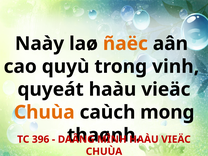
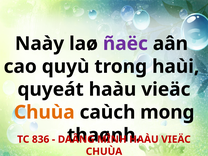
ñaëc colour: orange -> purple (125, 44)
vinh: vinh -> haùi (176, 67)
396: 396 -> 836 (41, 139)
